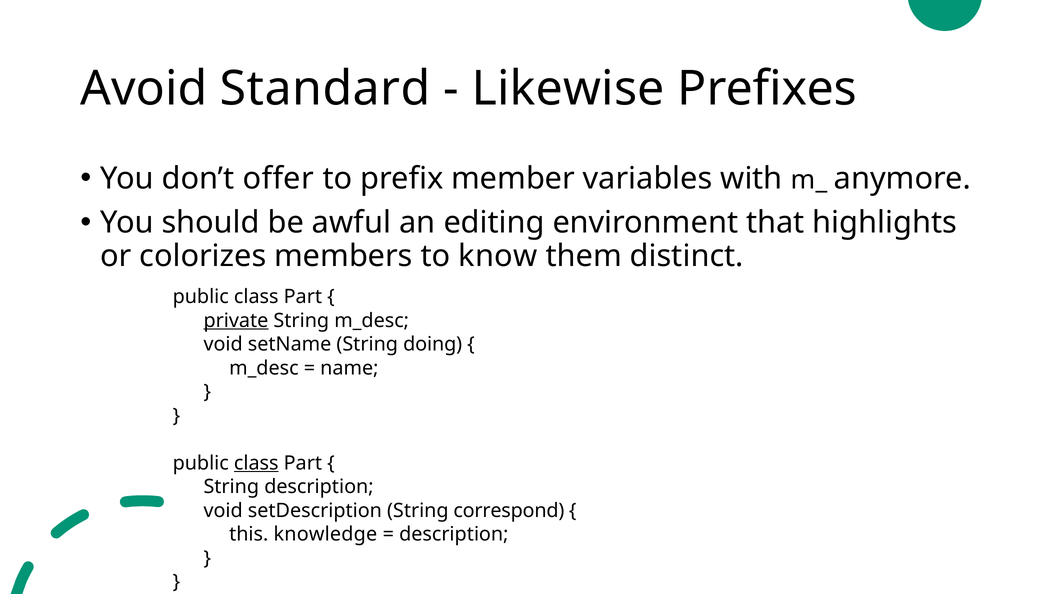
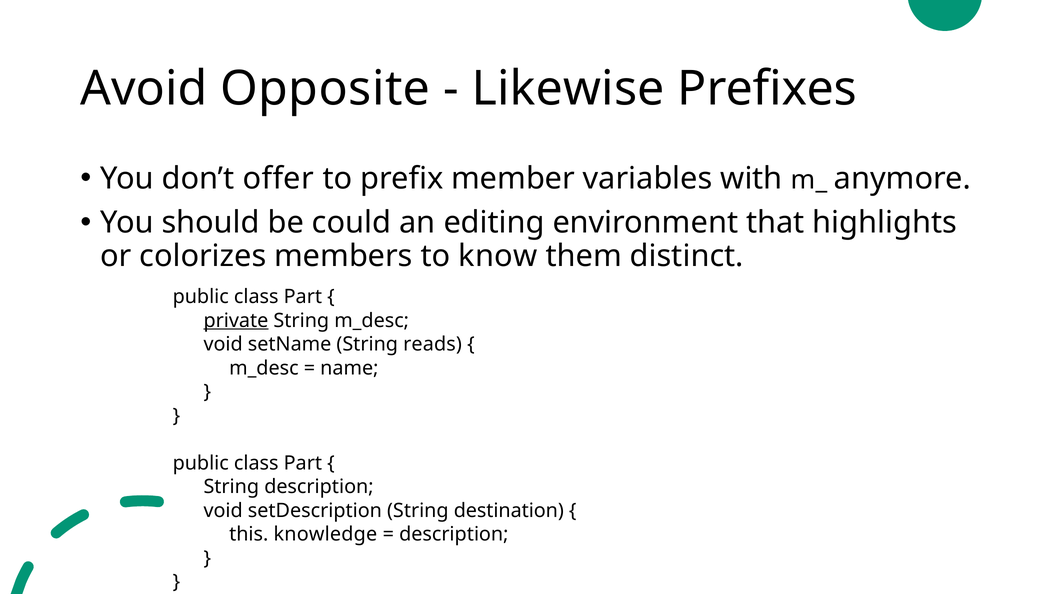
Standard: Standard -> Opposite (325, 89)
awful: awful -> could (352, 223)
doing: doing -> reads (433, 344)
class underline: present -> none (256, 463)
correspond: correspond -> destination (509, 510)
